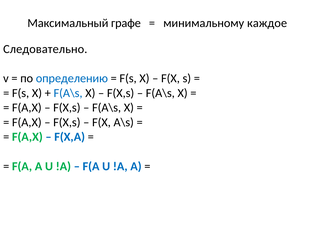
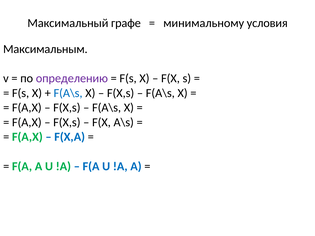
каждое: каждое -> условия (267, 23)
Следовательно: Следовательно -> Максимальным (45, 49)
определению colour: blue -> purple (72, 78)
